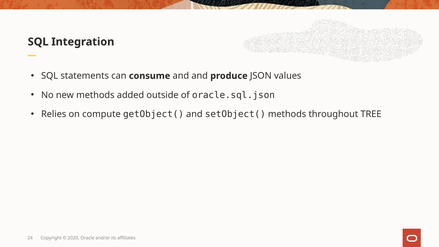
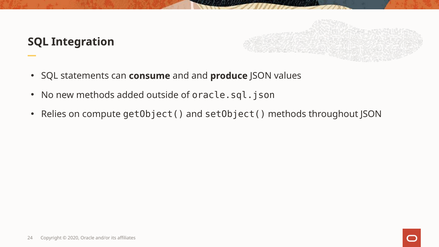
throughout TREE: TREE -> JSON (371, 114)
